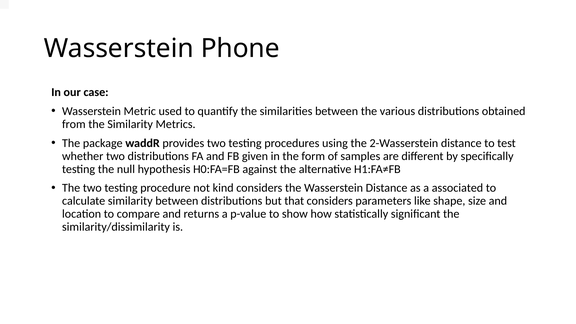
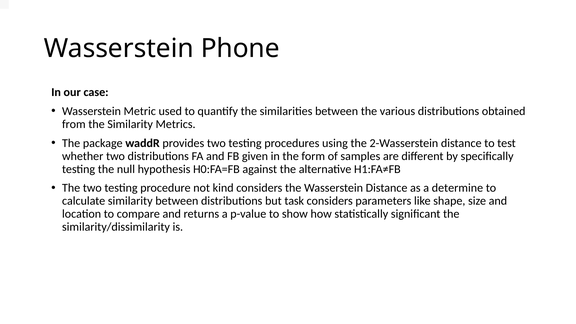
associated: associated -> determine (457, 188)
that: that -> task (294, 201)
